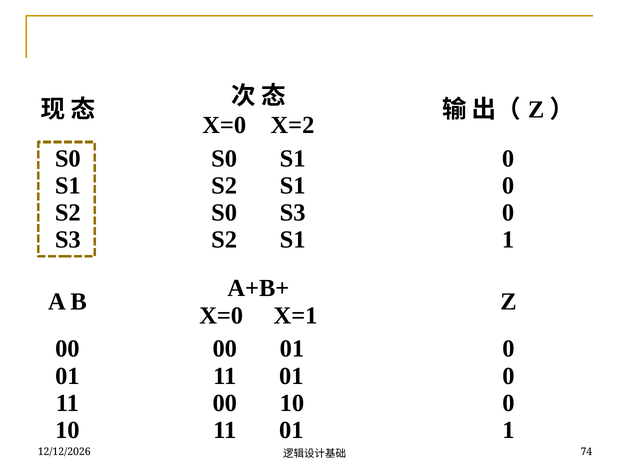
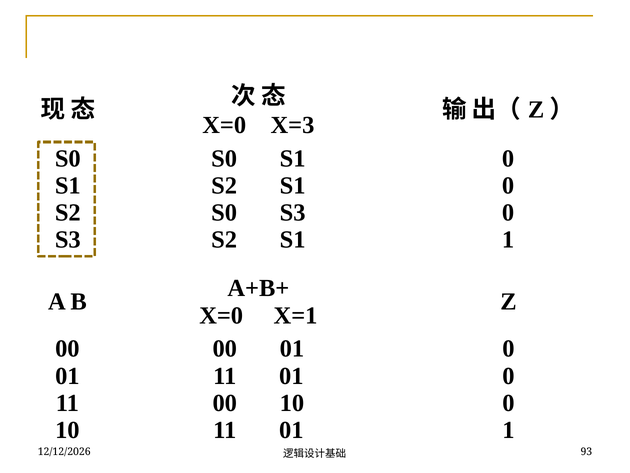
X=2: X=2 -> X=3 (292, 125)
74: 74 -> 93 (586, 451)
